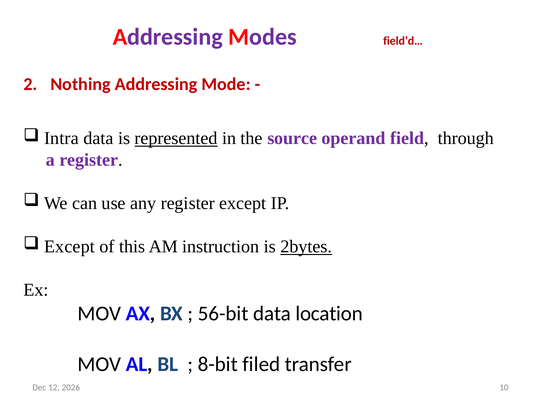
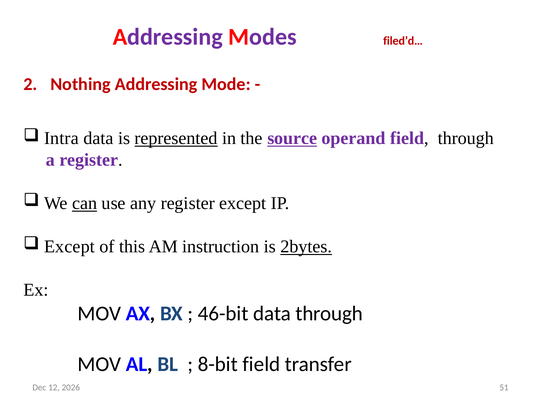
field’d…: field’d… -> filed’d… (403, 41)
source underline: none -> present (292, 138)
can underline: none -> present (85, 203)
56-bit: 56-bit -> 46-bit (223, 313)
data location: location -> through (329, 313)
8-bit filed: filed -> field (261, 364)
10: 10 -> 51 (504, 387)
